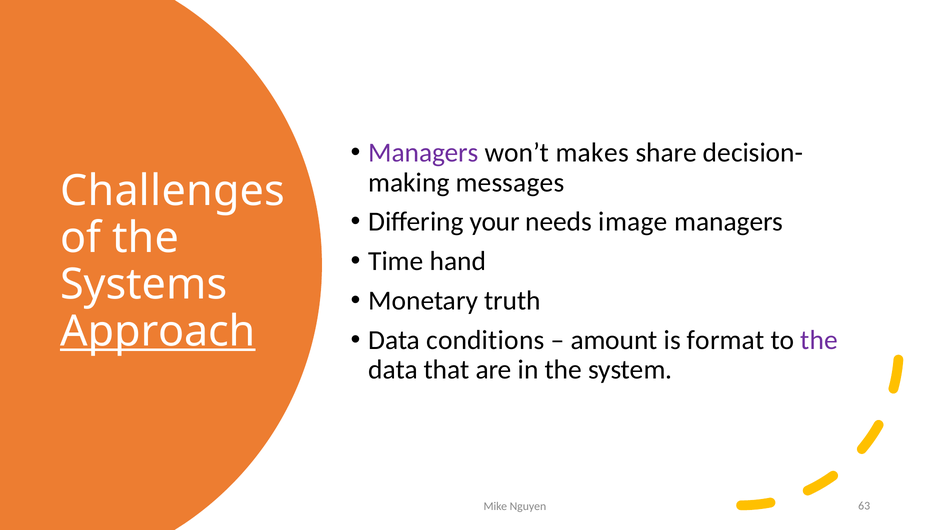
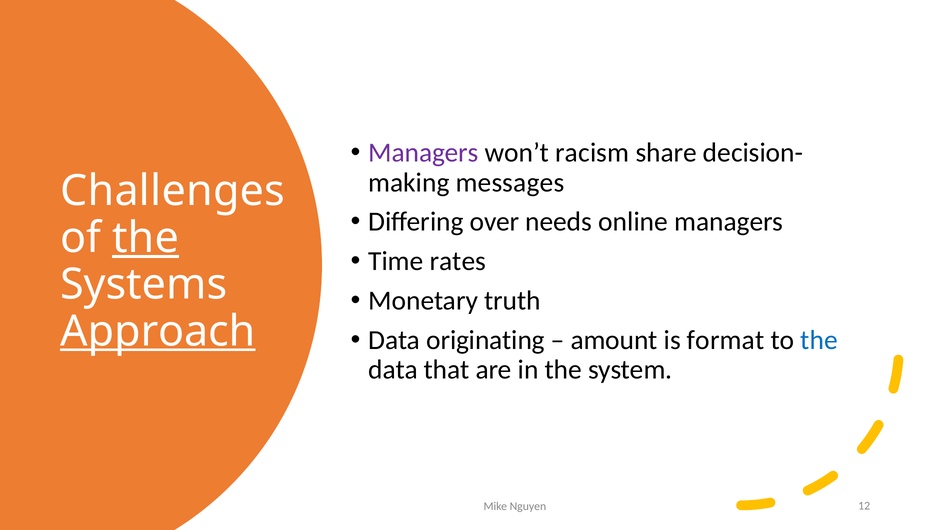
makes: makes -> racism (592, 153)
your: your -> over (495, 222)
image: image -> online (633, 222)
the underline: none -> present (146, 238)
hand: hand -> rates (458, 261)
conditions: conditions -> originating (485, 340)
the colour: purple -> blue (819, 340)
63: 63 -> 12 (864, 506)
